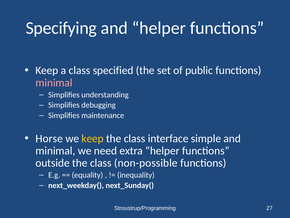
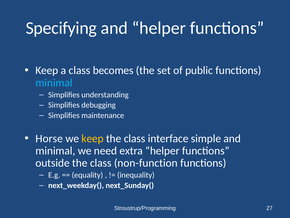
specified: specified -> becomes (113, 70)
minimal colour: pink -> light blue (54, 82)
non-possible: non-possible -> non-function (146, 163)
